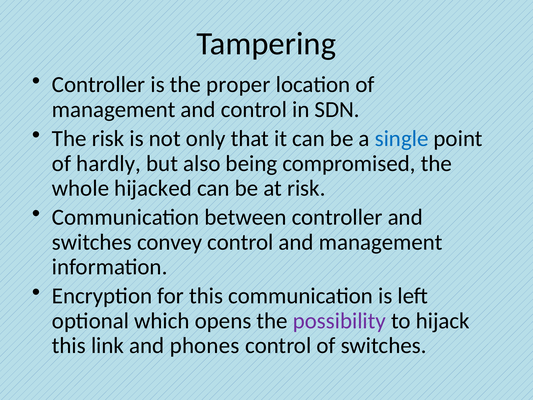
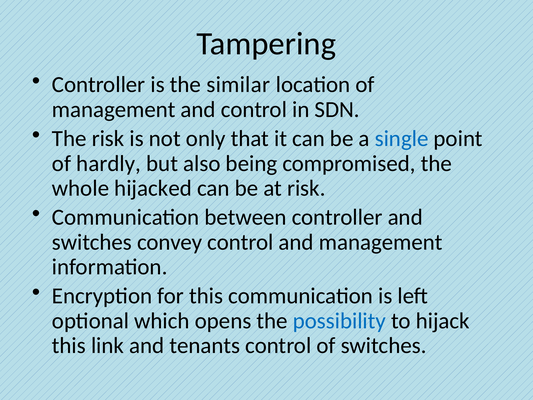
proper: proper -> similar (238, 85)
possibility colour: purple -> blue (339, 321)
phones: phones -> tenants (205, 345)
